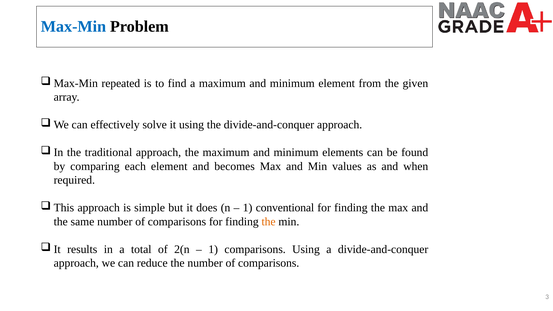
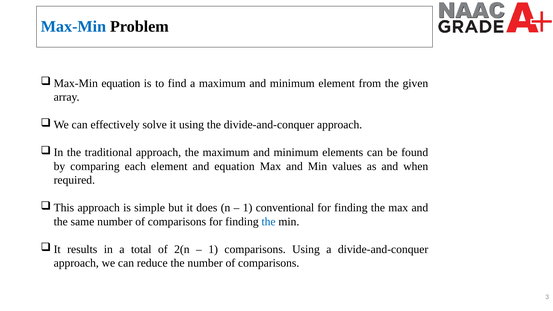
repeated: repeated -> equation (121, 83)
and becomes: becomes -> equation (235, 166)
the colour: orange -> blue (269, 222)
